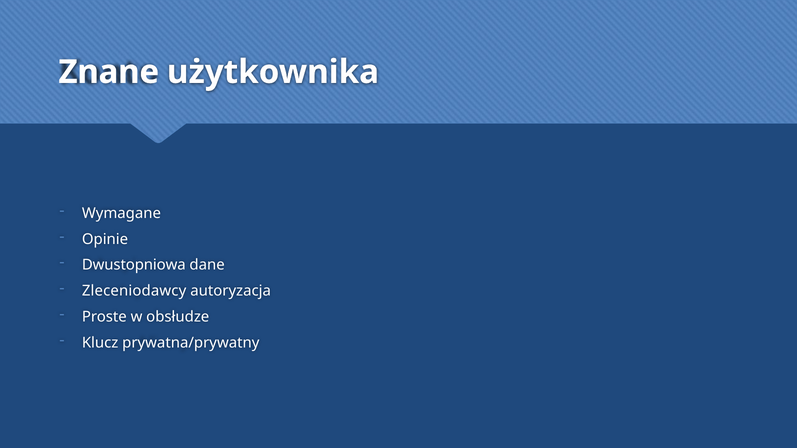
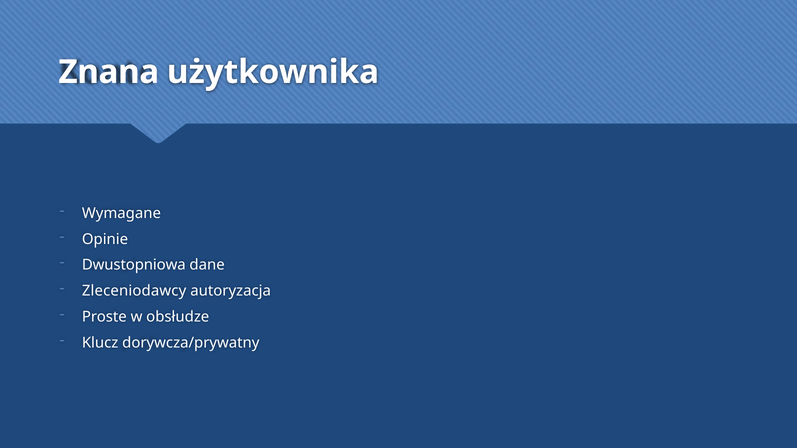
Znane: Znane -> Znana (109, 72)
prywatna/prywatny: prywatna/prywatny -> dorywcza/prywatny (191, 343)
